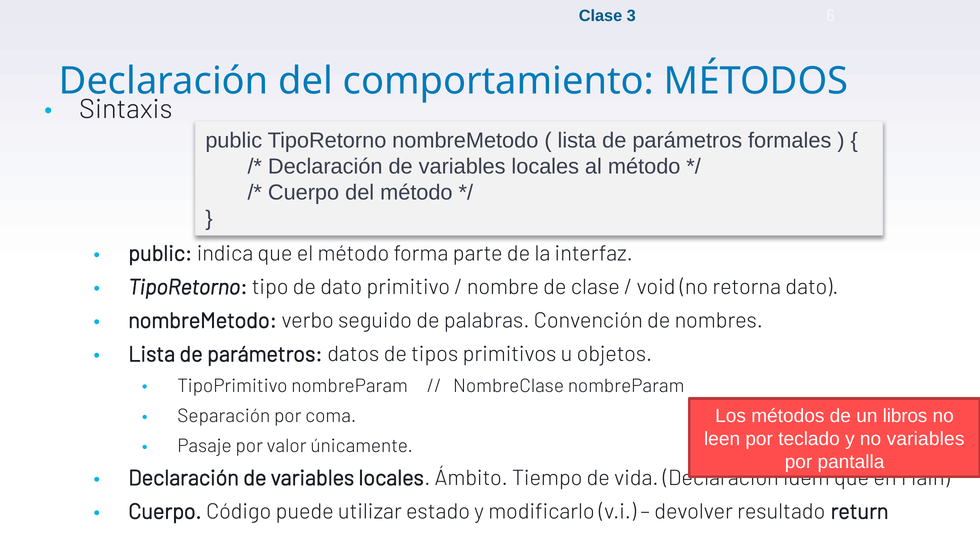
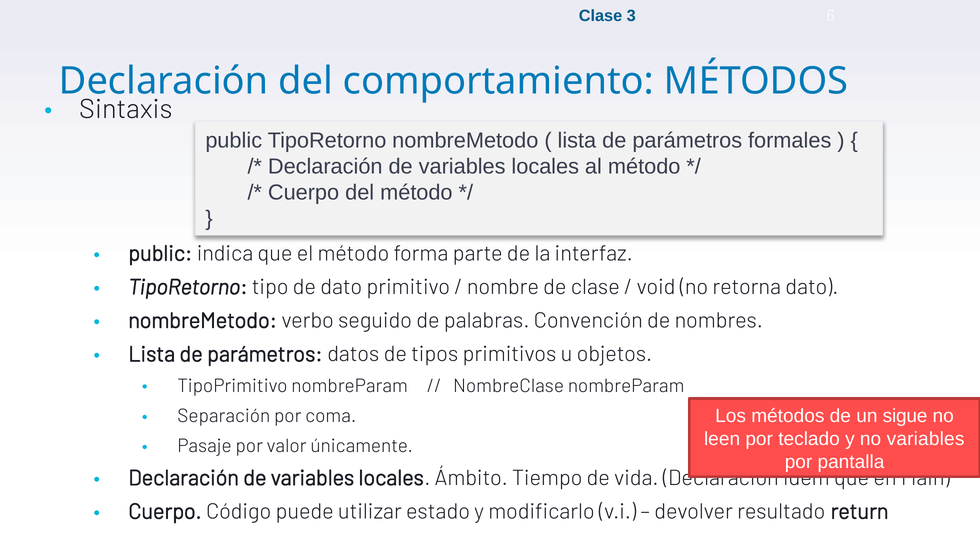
libros: libros -> sigue (905, 416)
